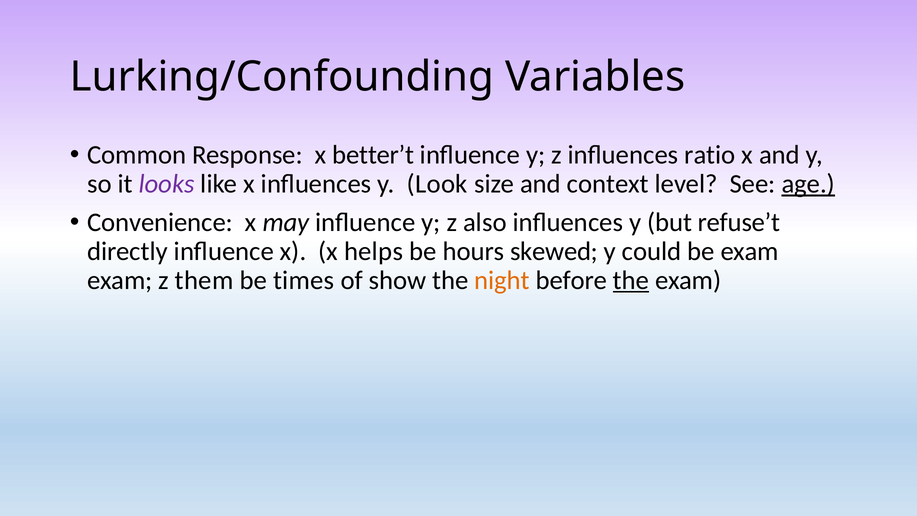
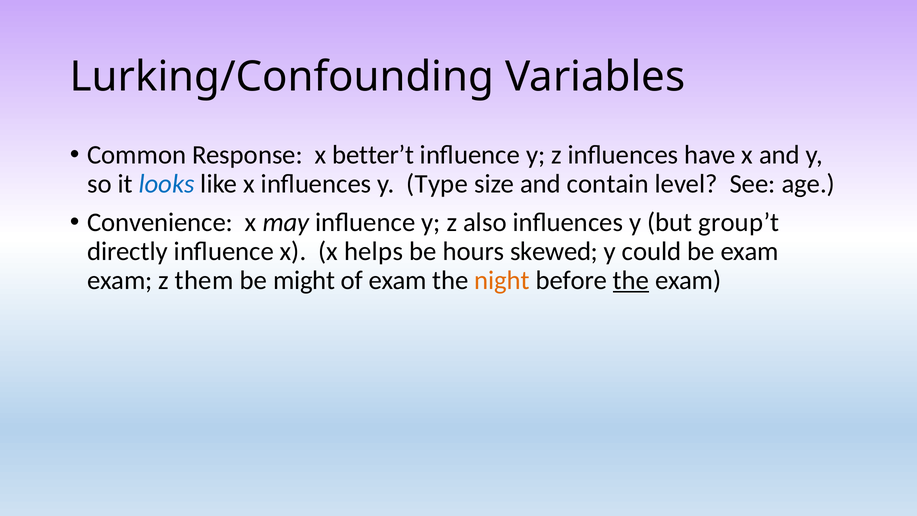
ratio: ratio -> have (710, 155)
looks colour: purple -> blue (167, 184)
Look: Look -> Type (437, 184)
context: context -> contain (608, 184)
age underline: present -> none (808, 184)
refuse’t: refuse’t -> group’t (739, 222)
times: times -> might (304, 280)
of show: show -> exam (398, 280)
